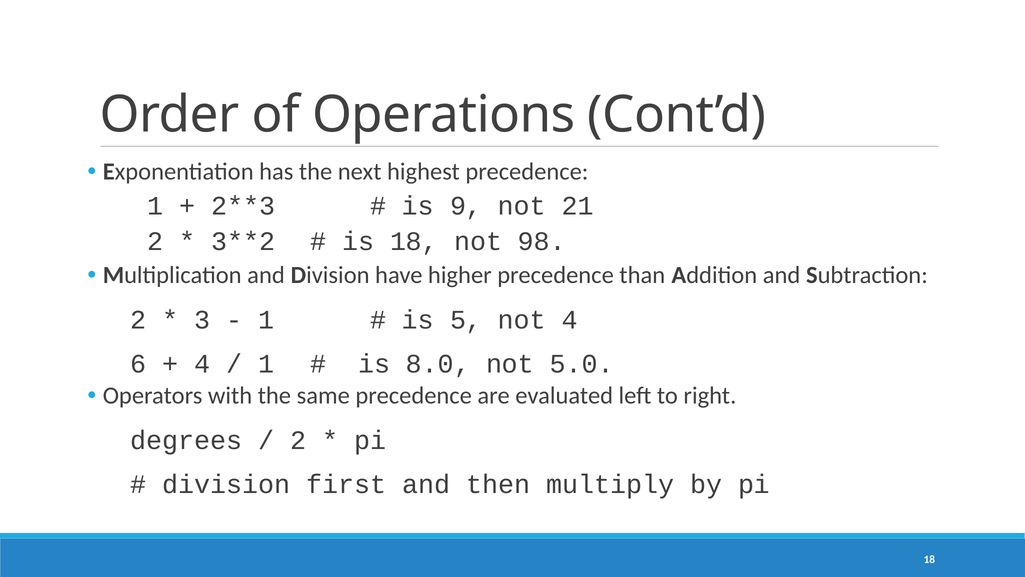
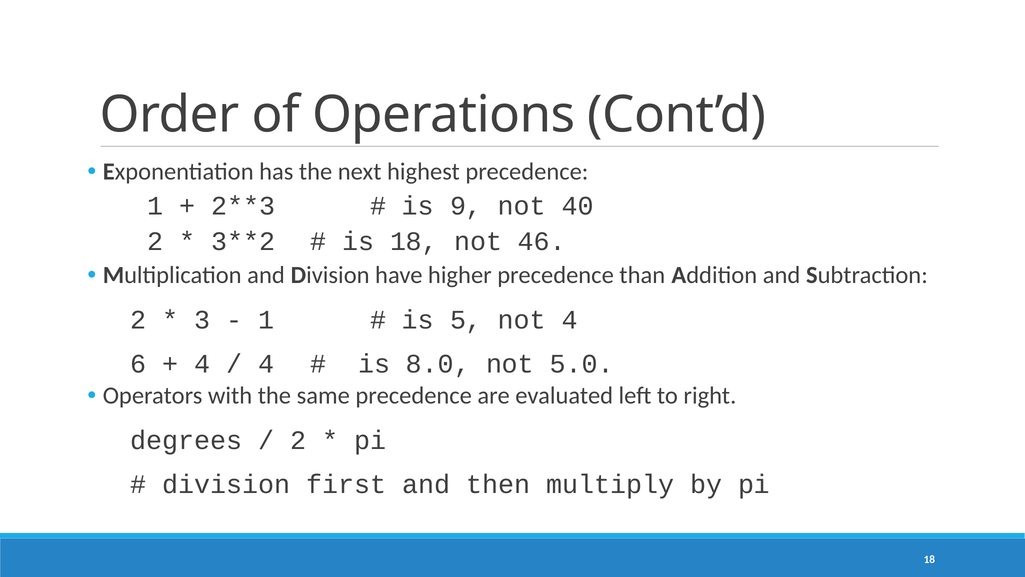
21: 21 -> 40 (578, 206)
98: 98 -> 46 (542, 241)
1: 1 -> 4 (266, 364)
